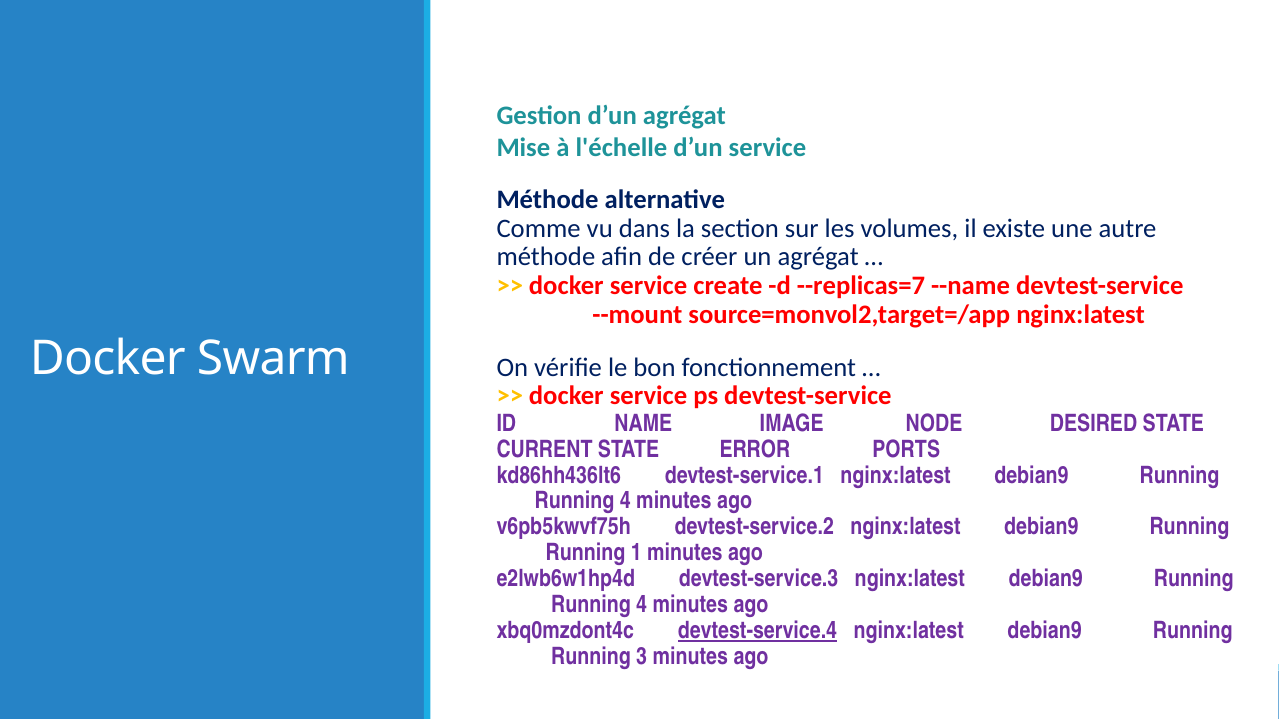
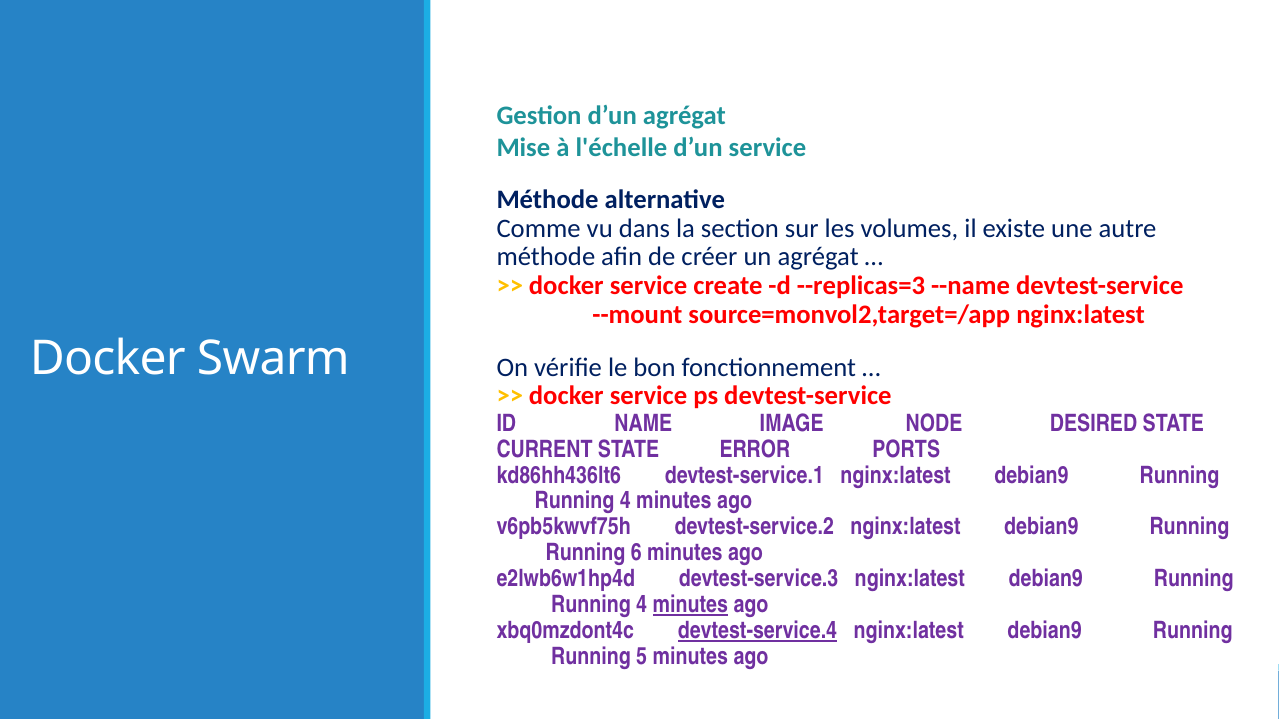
--replicas=7: --replicas=7 -> --replicas=3 (861, 286)
1: 1 -> 6 (636, 553)
minutes underline: none -> present (690, 605)
3: 3 -> 5 (642, 657)
